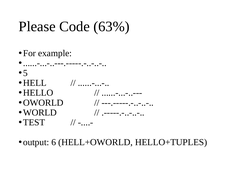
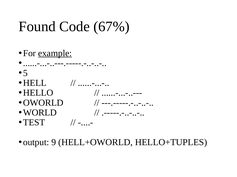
Please: Please -> Found (37, 27)
63%: 63% -> 67% (112, 27)
example underline: none -> present (55, 53)
6: 6 -> 9 (54, 143)
